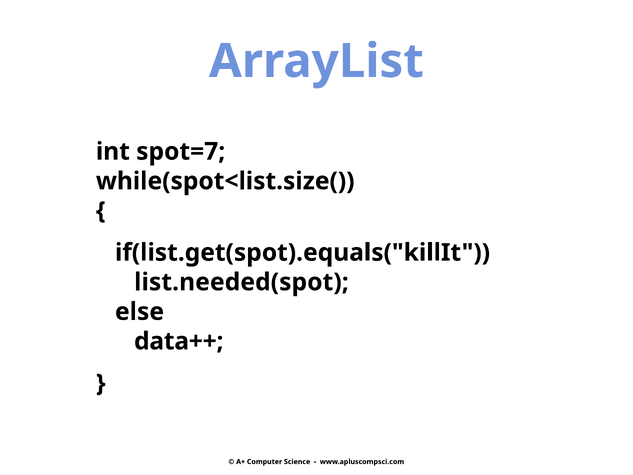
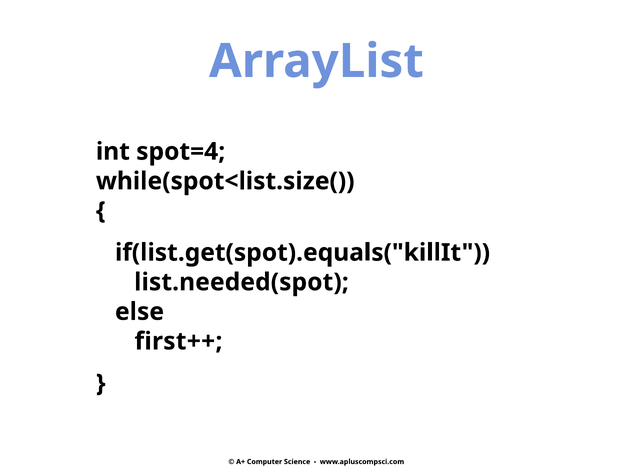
spot=7: spot=7 -> spot=4 (181, 151)
data++: data++ -> first++ (179, 341)
